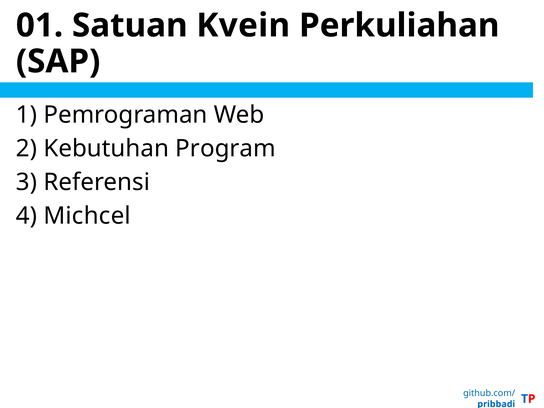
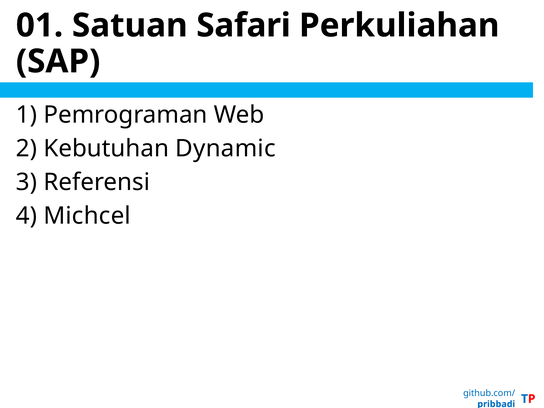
Kvein: Kvein -> Safari (244, 25)
Program: Program -> Dynamic (225, 149)
